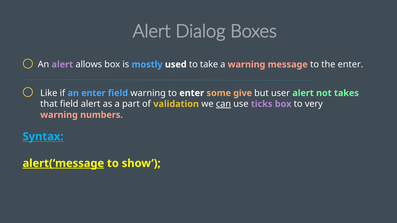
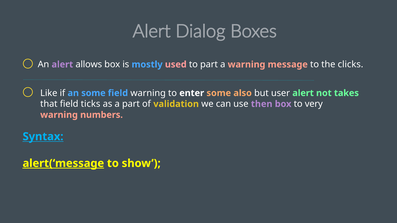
used colour: white -> pink (176, 65)
to take: take -> part (209, 65)
the enter: enter -> clicks (350, 65)
an enter: enter -> some (93, 93)
give: give -> also (243, 93)
field alert: alert -> ticks (91, 104)
can underline: present -> none (223, 104)
ticks: ticks -> then (262, 104)
